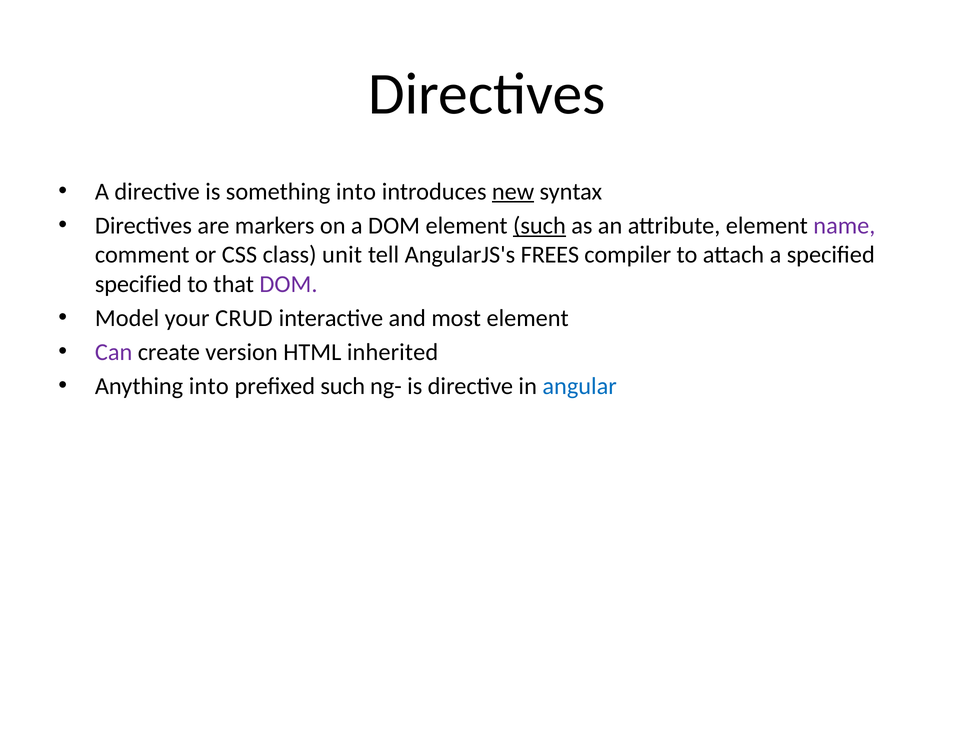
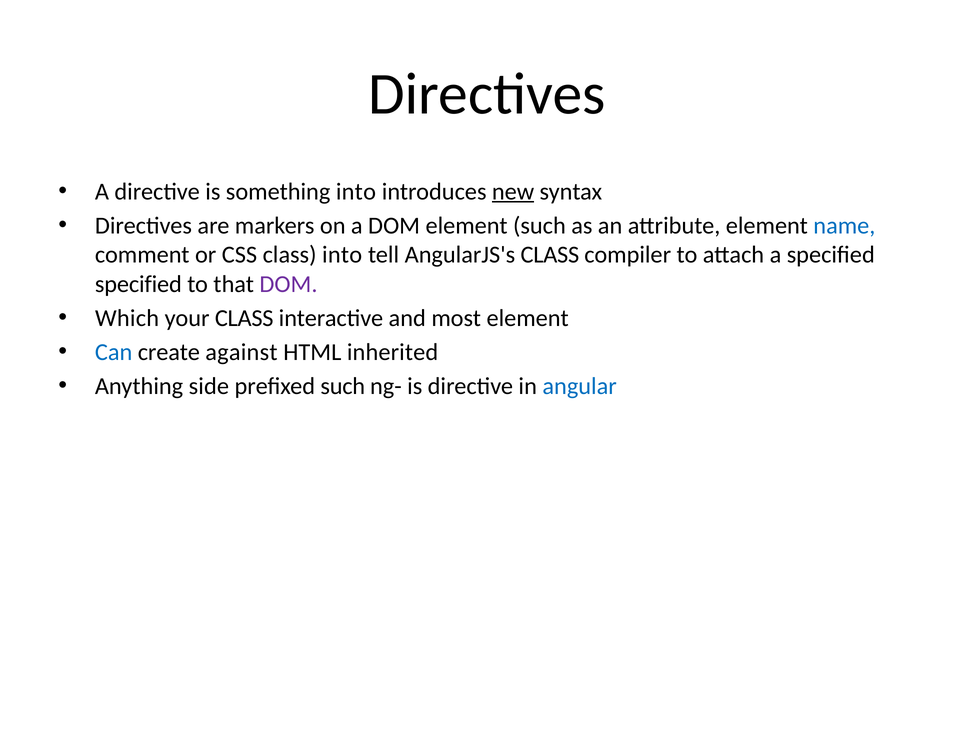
such underline: present -> none (539, 226)
name colour: purple -> blue (844, 226)
class unit: unit -> into (342, 255)
AngularJS's FREES: FREES -> CLASS (550, 255)
Model: Model -> Which (127, 318)
your CRUD: CRUD -> CLASS (244, 318)
Can colour: purple -> blue (114, 352)
version: version -> against (241, 352)
Anything into: into -> side (209, 386)
